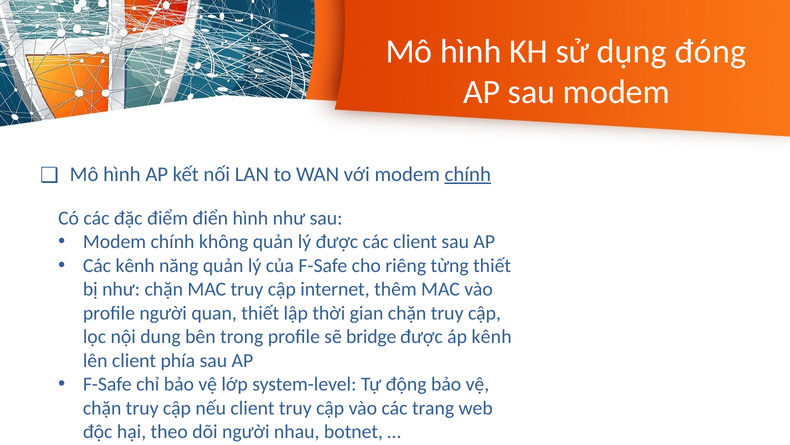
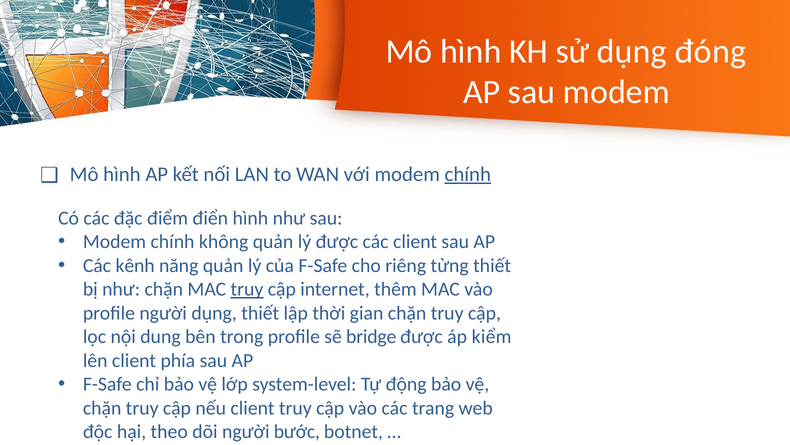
truy underline: none -> present (247, 289)
người quan: quan -> dụng (214, 313)
áp kênh: kênh -> kiểm (492, 336)
nhau: nhau -> bước (297, 431)
